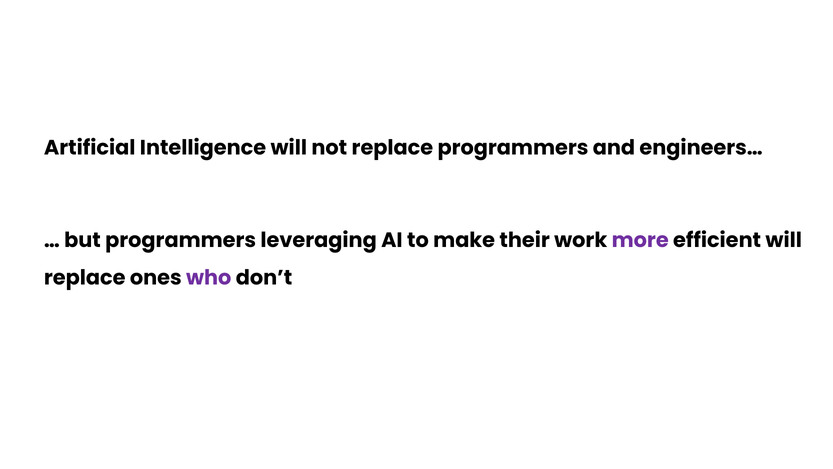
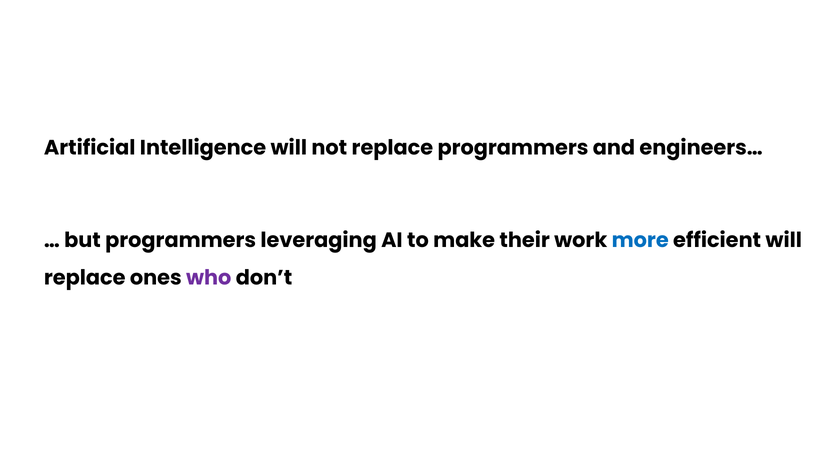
more colour: purple -> blue (640, 240)
